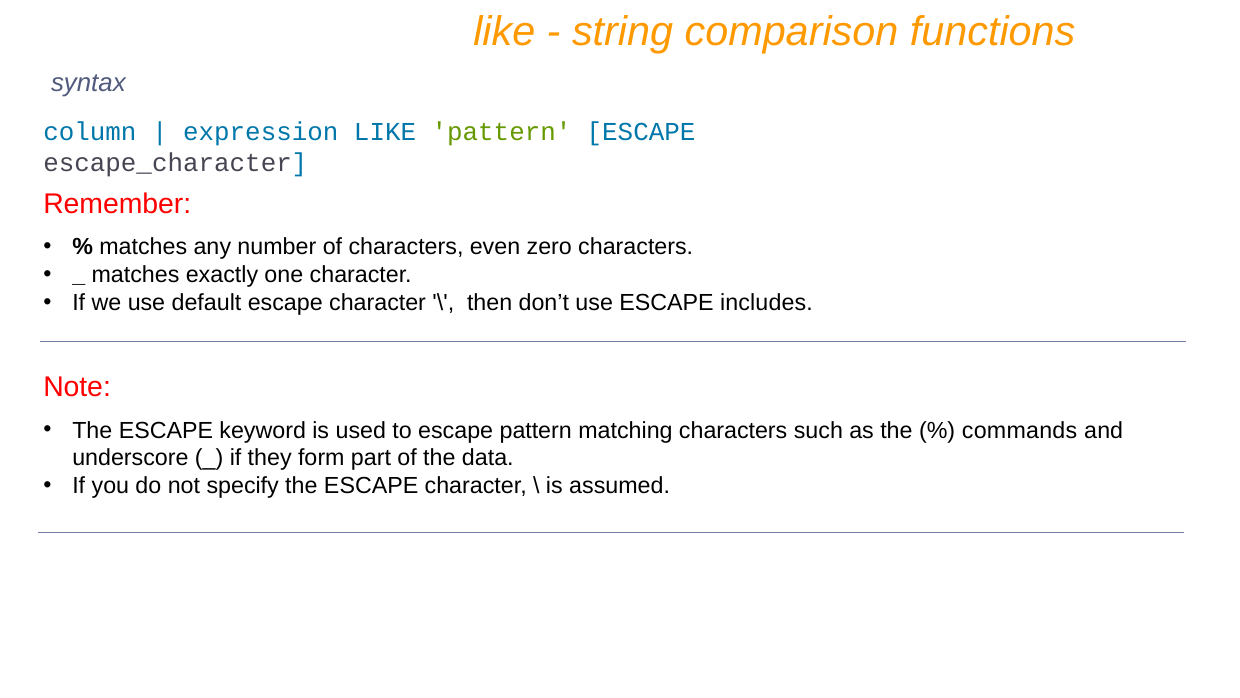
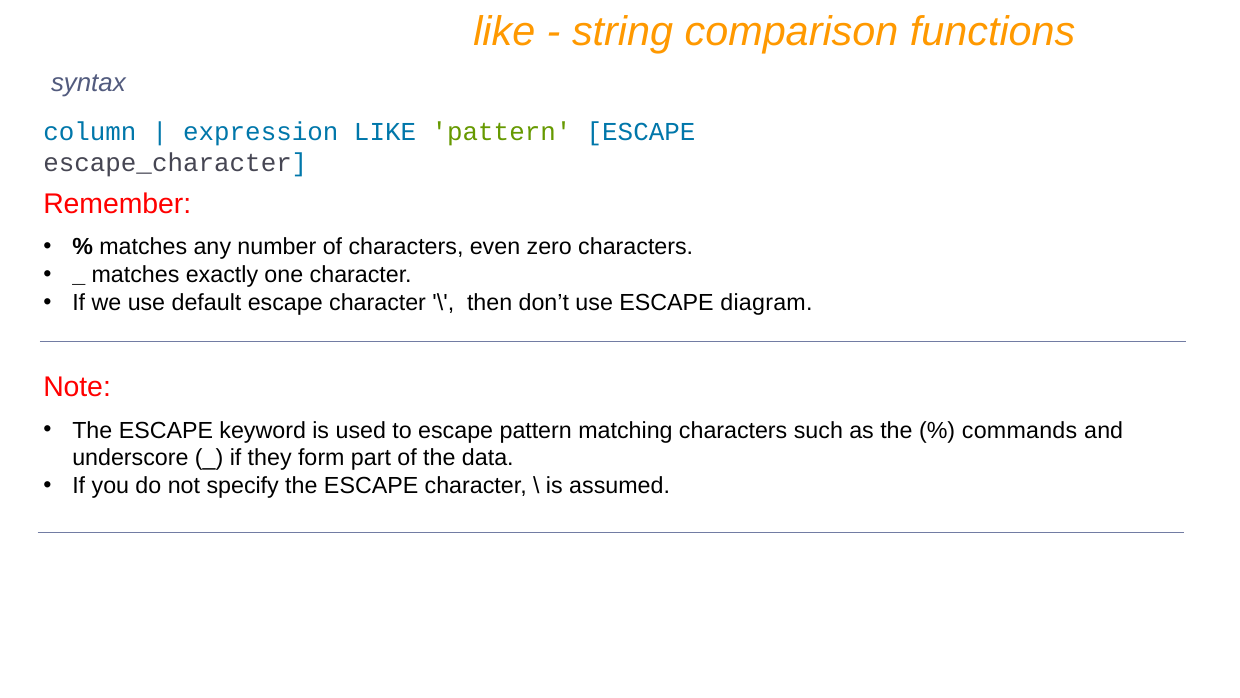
includes: includes -> diagram (766, 303)
